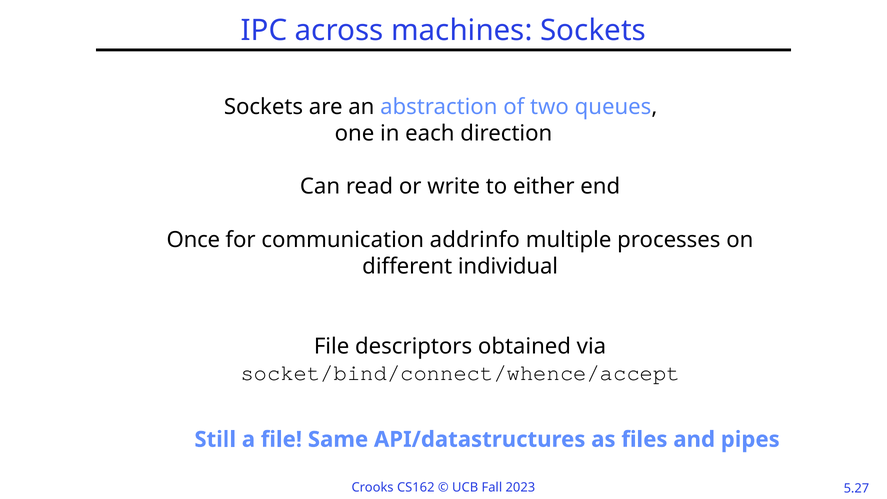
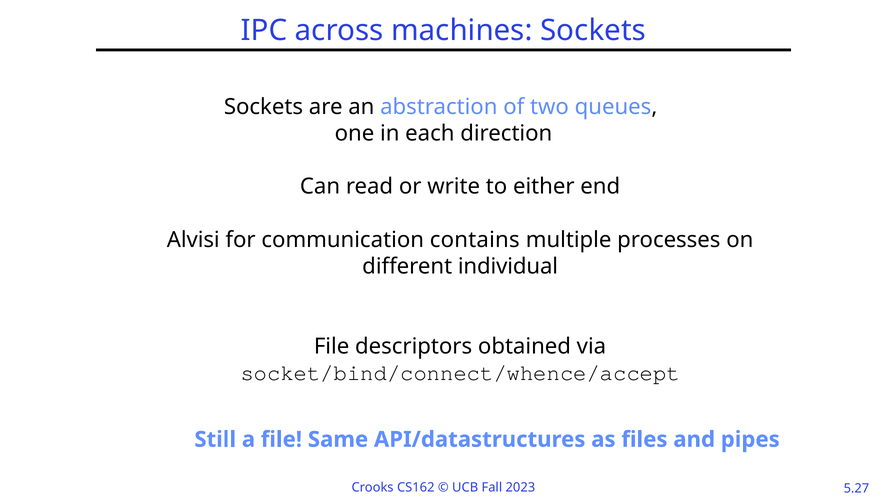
Once: Once -> Alvisi (193, 240)
addrinfo: addrinfo -> contains (475, 240)
